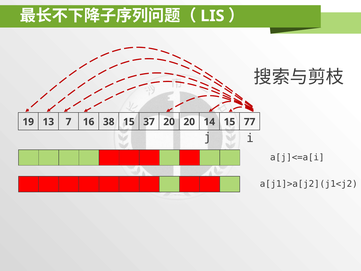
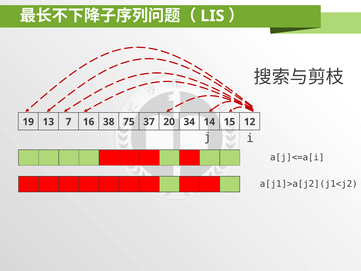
38 15: 15 -> 75 (129, 122)
20 20: 20 -> 34 (189, 122)
77: 77 -> 12 (250, 122)
